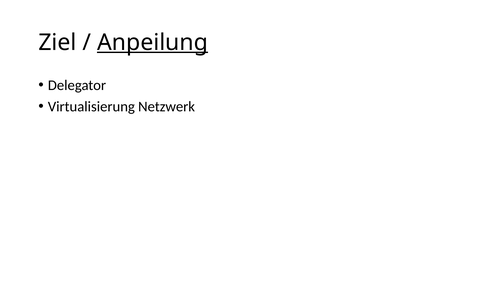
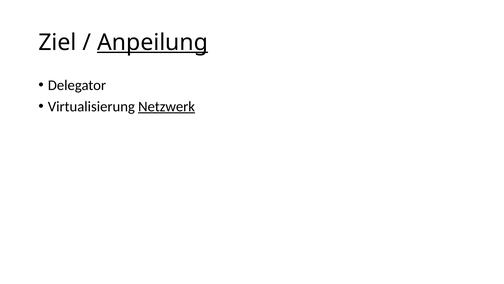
Netzwerk underline: none -> present (167, 106)
